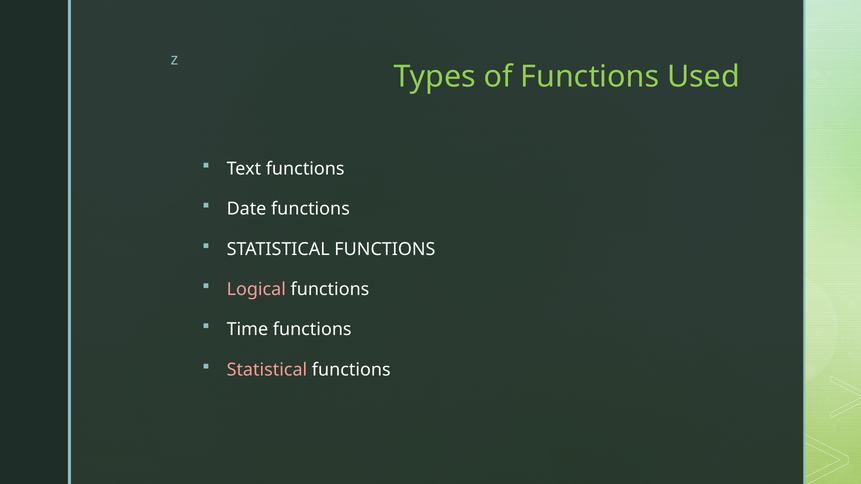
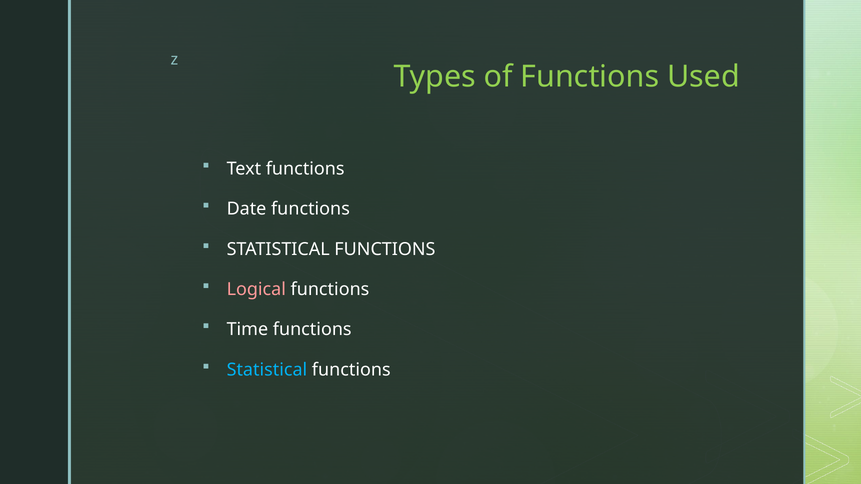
Statistical colour: pink -> light blue (267, 370)
